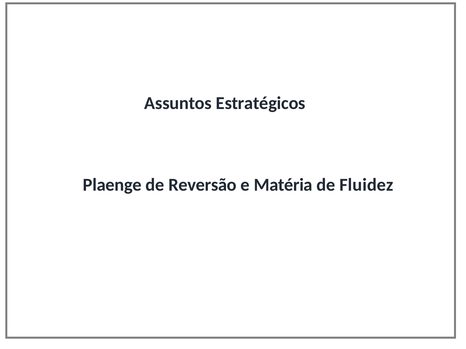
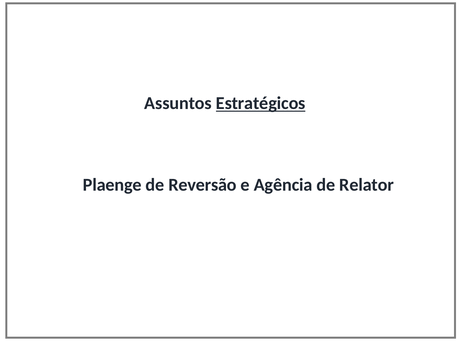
Estratégicos underline: none -> present (261, 103)
Matéria: Matéria -> Agência (283, 185)
Fluidez: Fluidez -> Relator (367, 185)
